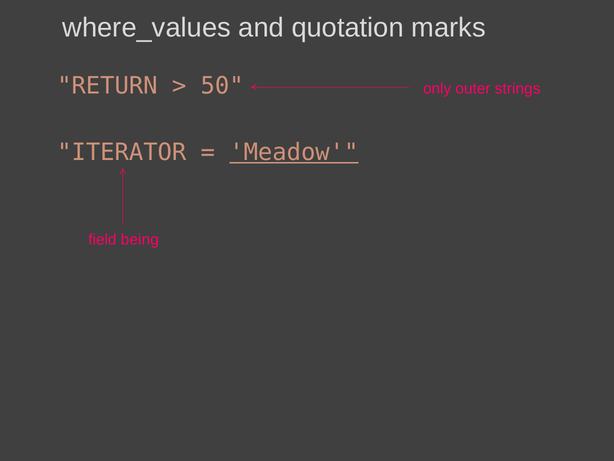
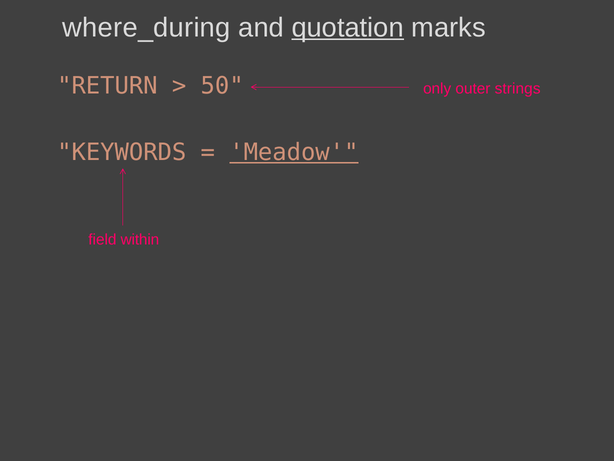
where_values: where_values -> where_during (146, 27)
quotation underline: none -> present (348, 27)
ITERATOR: ITERATOR -> KEYWORDS (122, 152)
being: being -> within (140, 239)
